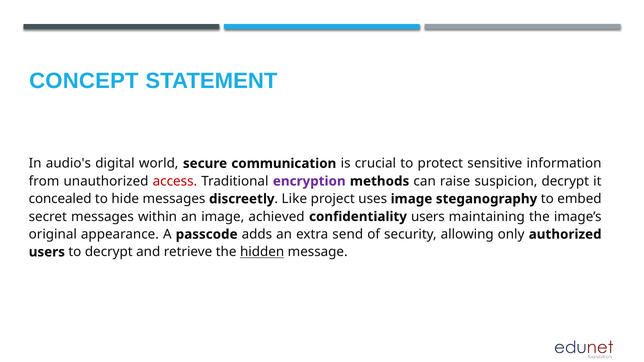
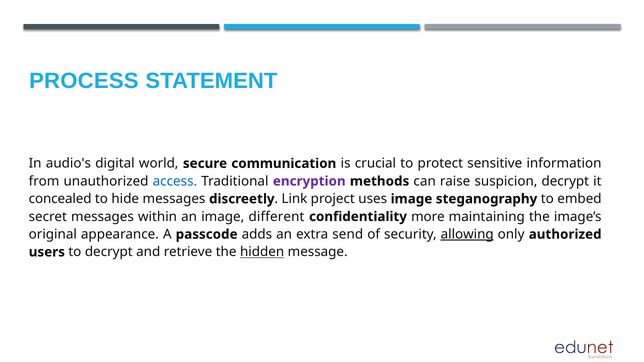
CONCEPT: CONCEPT -> PROCESS (84, 81)
access colour: red -> blue (175, 181)
Like: Like -> Link (294, 199)
achieved: achieved -> different (276, 217)
confidentiality users: users -> more (428, 217)
allowing underline: none -> present (467, 234)
